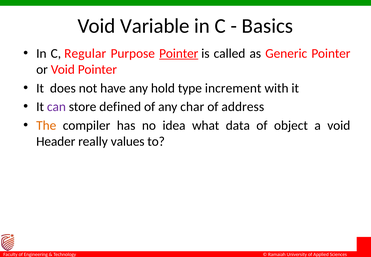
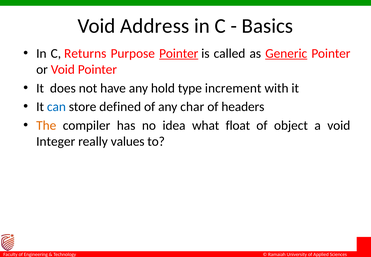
Variable: Variable -> Address (155, 26)
Regular: Regular -> Returns (85, 53)
Generic underline: none -> present (286, 53)
can colour: purple -> blue (56, 107)
address: address -> headers (243, 107)
data: data -> float (238, 125)
Header: Header -> Integer (56, 141)
